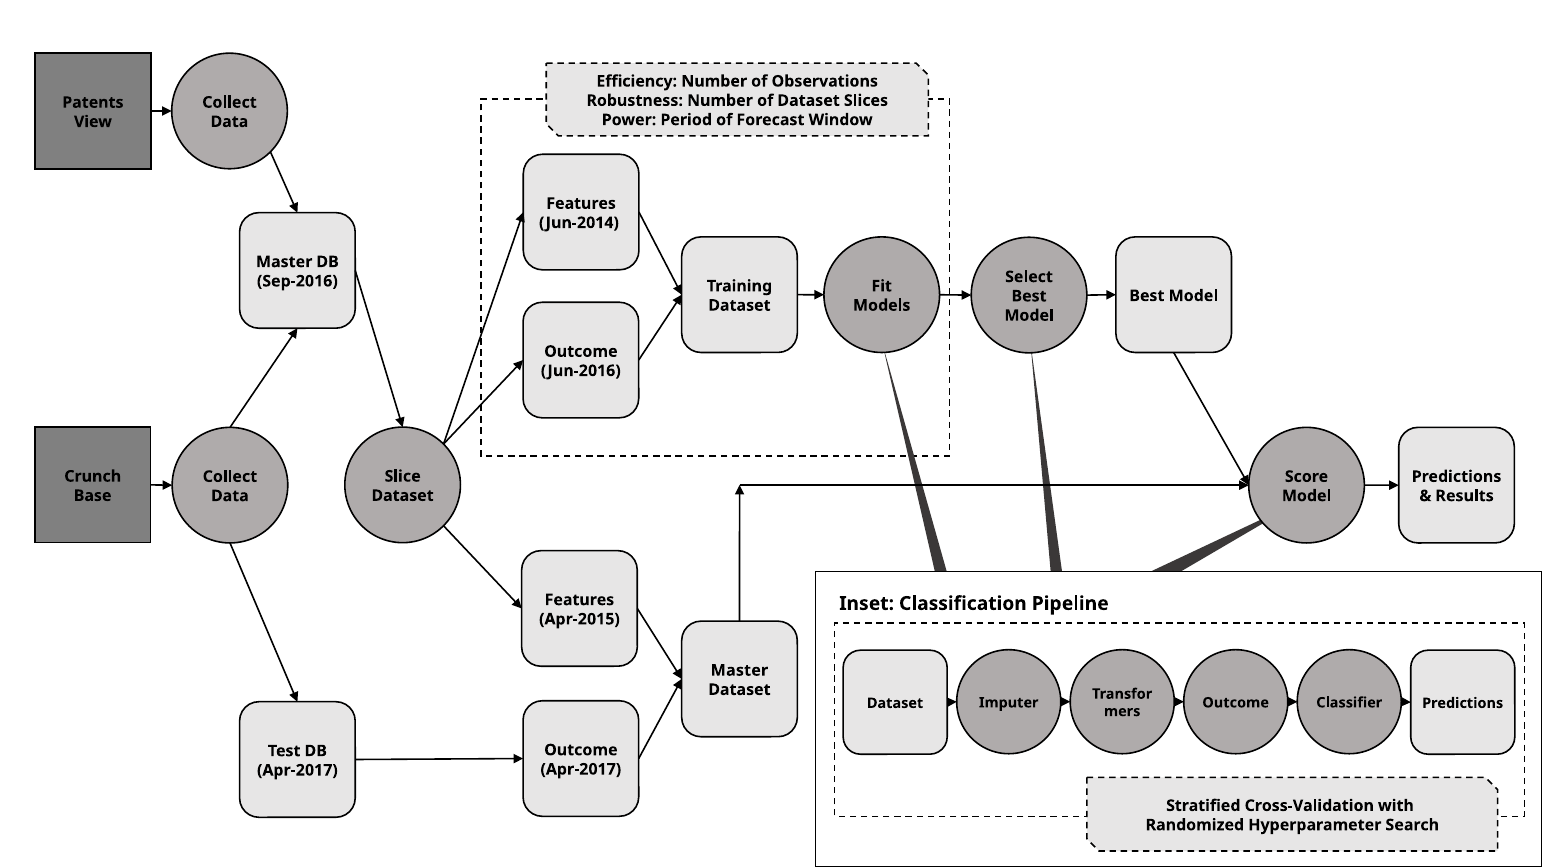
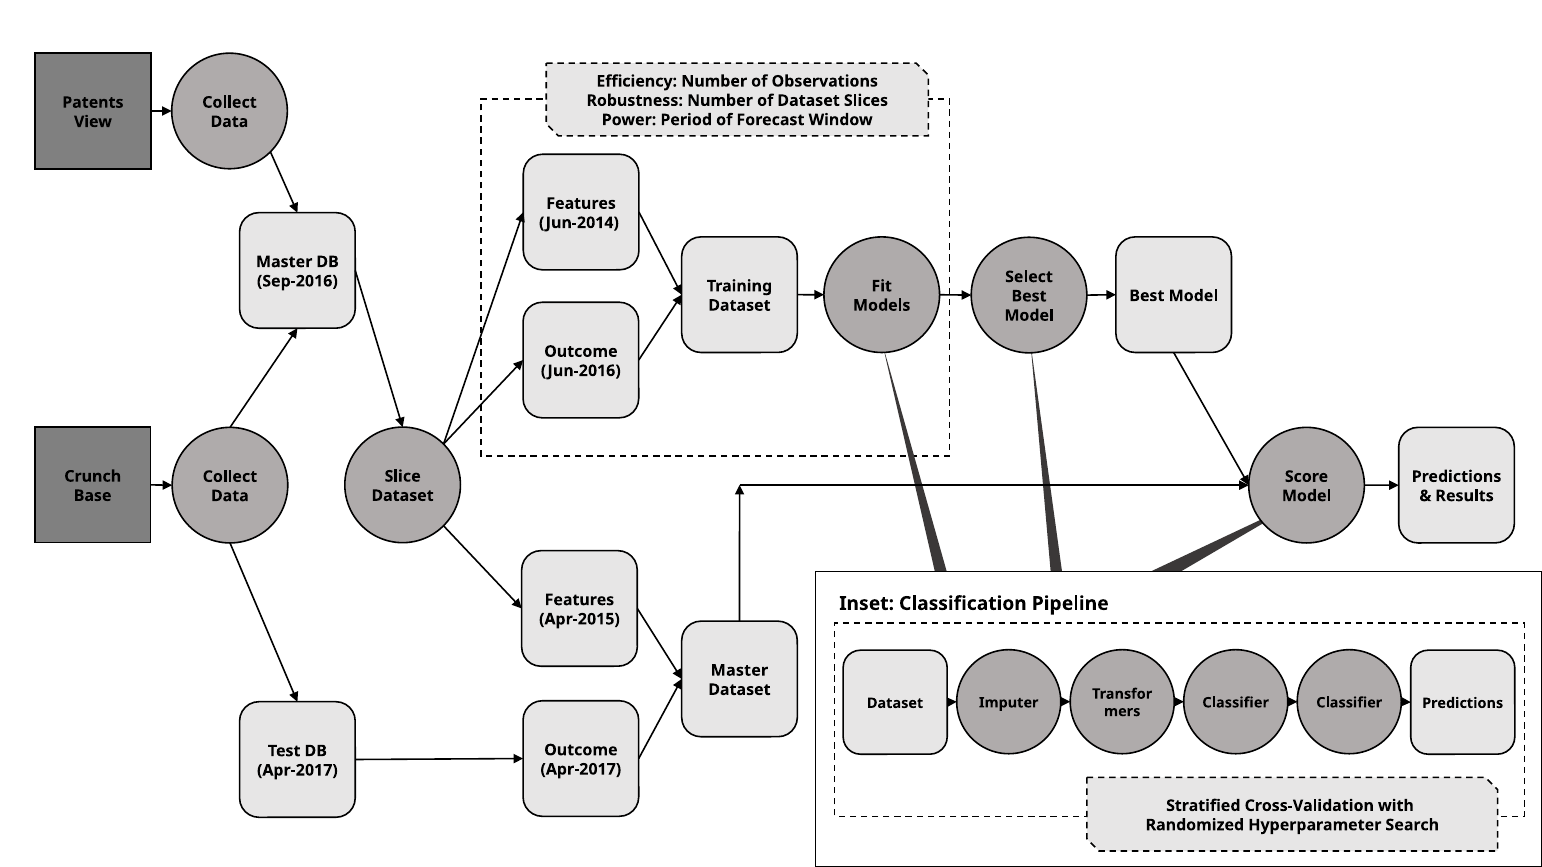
Outcome: Outcome -> Classifier (1236, 703)
